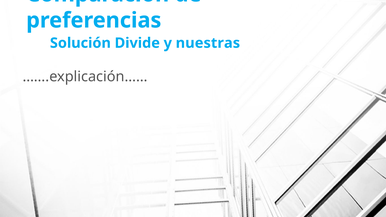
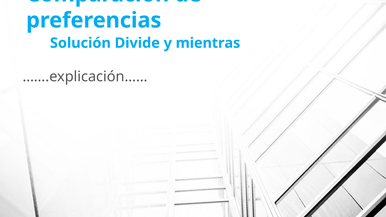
nuestras: nuestras -> mientras (208, 43)
